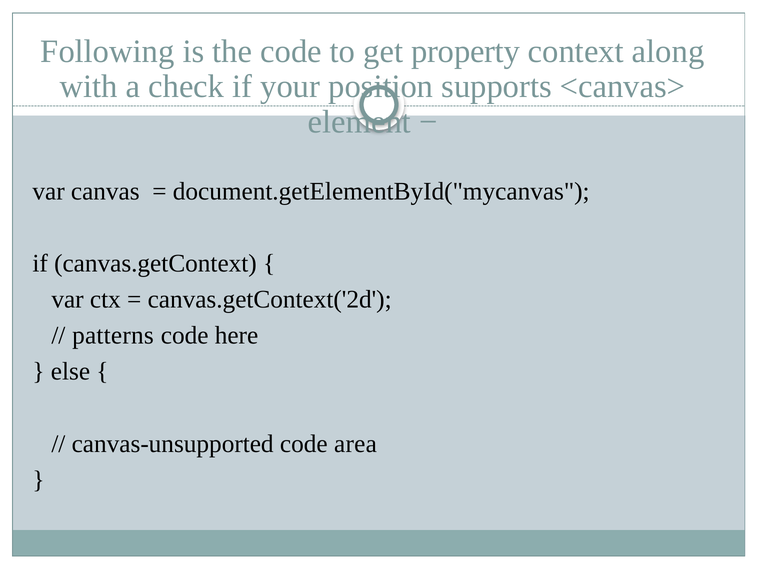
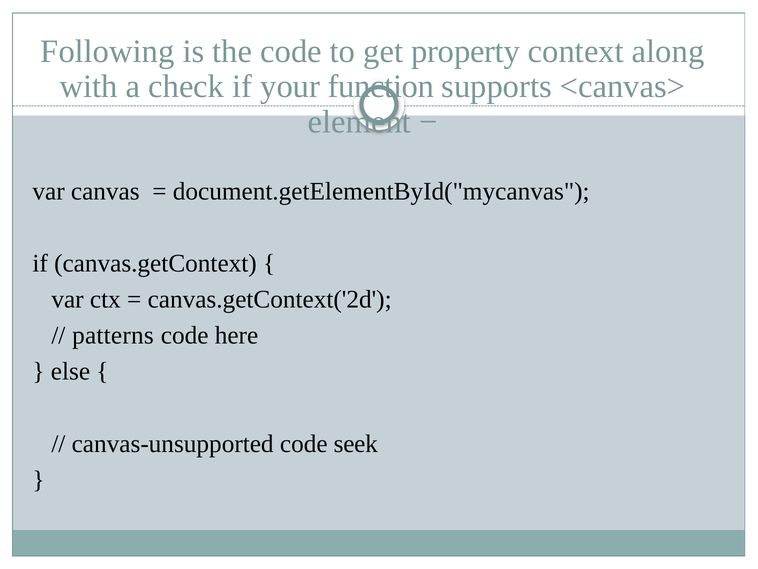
position: position -> function (381, 87)
area: area -> seek (356, 443)
